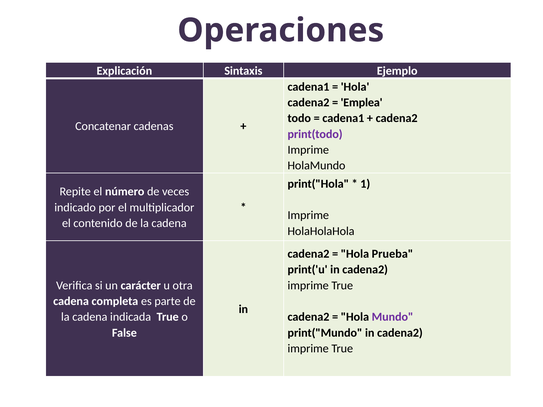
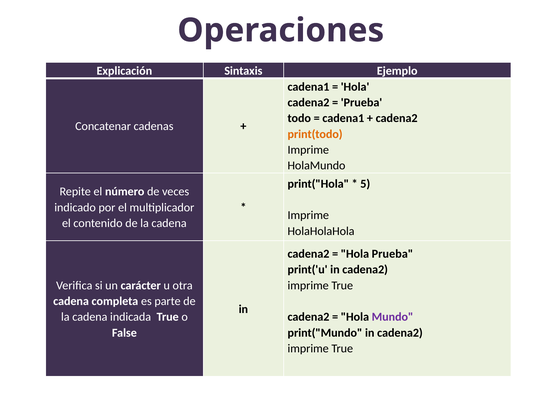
Emplea: Emplea -> Prueba (361, 103)
print(todo colour: purple -> orange (315, 134)
1: 1 -> 5 (365, 184)
